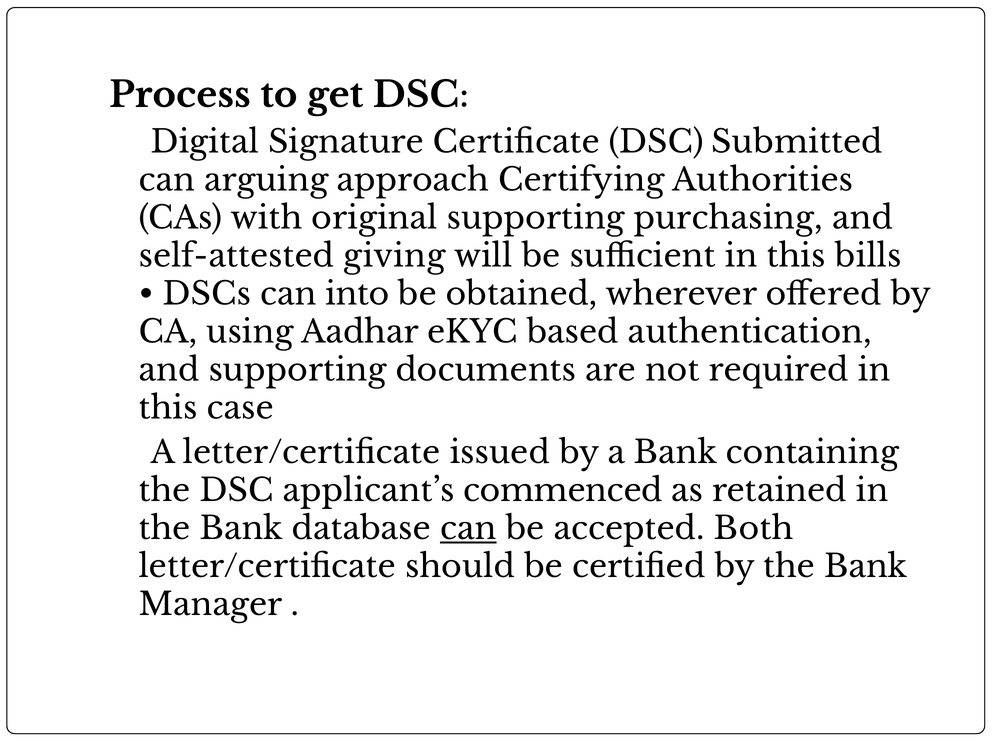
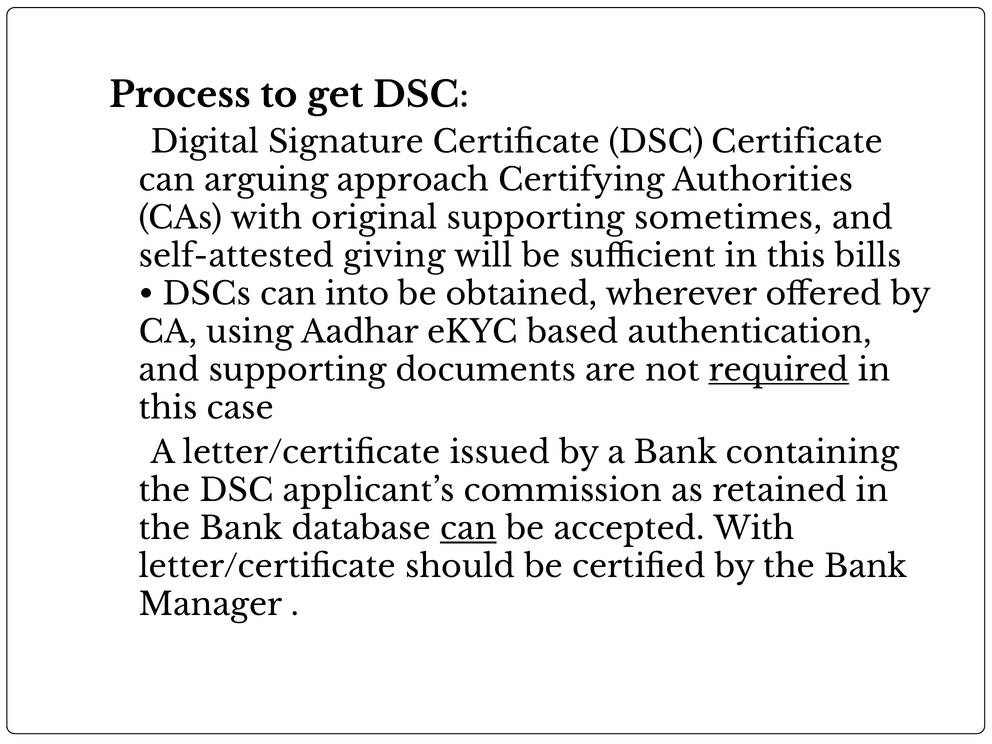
DSC Submitted: Submitted -> Certificate (797, 142)
purchasing: purchasing -> sometimes (728, 218)
required underline: none -> present (779, 370)
commenced: commenced -> commission (563, 491)
accepted Both: Both -> With (754, 529)
